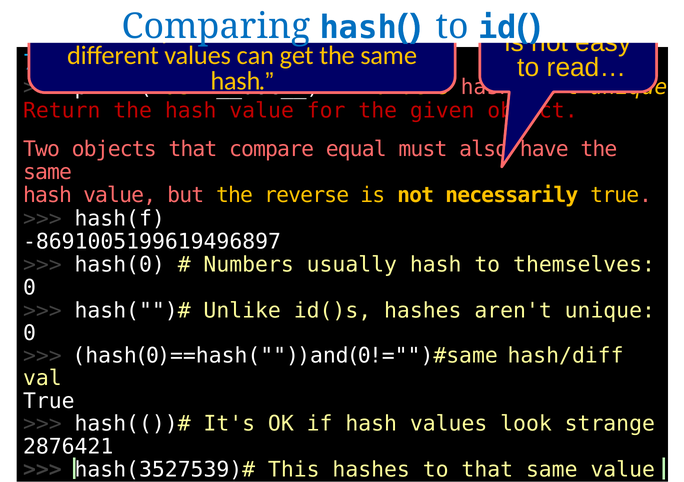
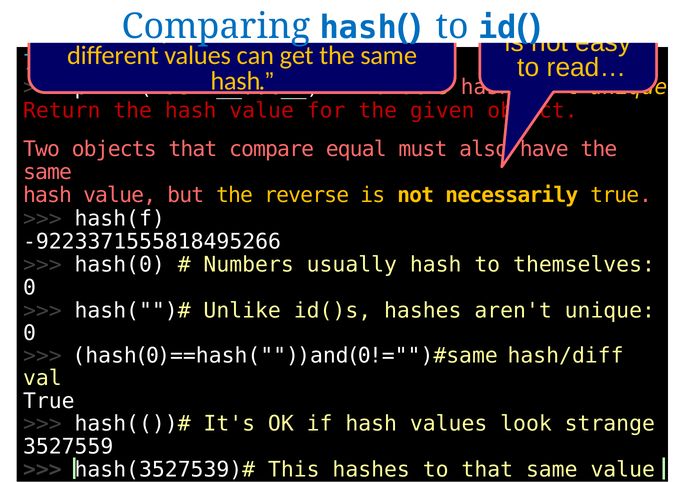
-8691005199619496897: -8691005199619496897 -> -9223371555818495266 (152, 242)
2876421: 2876421 -> 3527559 (68, 447)
